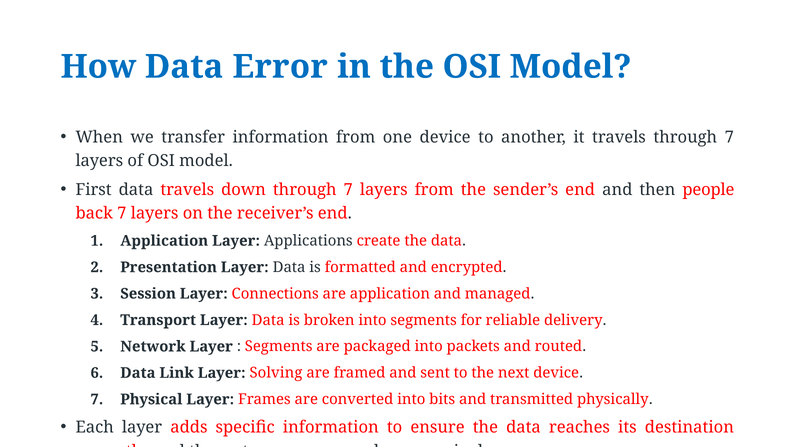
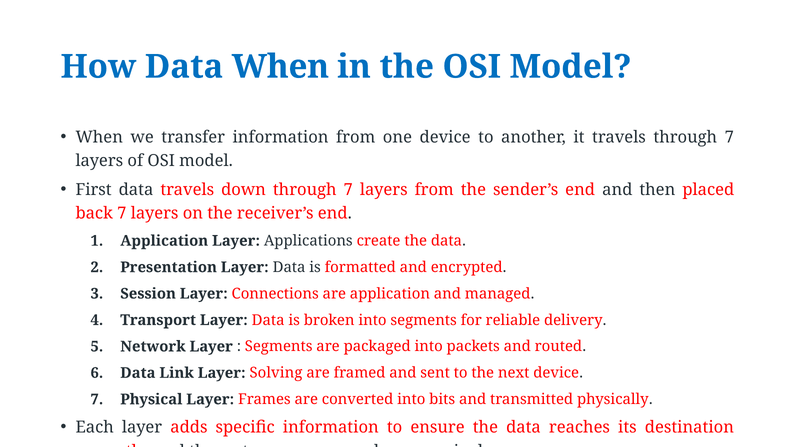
Data Error: Error -> When (280, 67)
people: people -> placed (708, 190)
